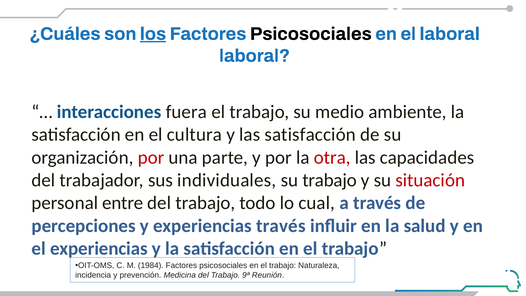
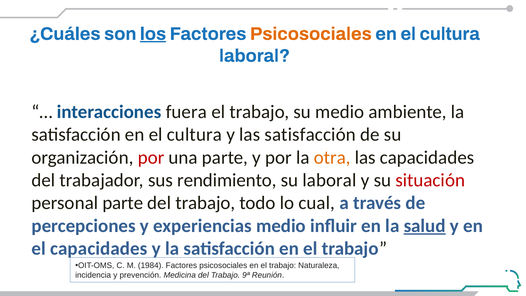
Psicosociales colour: black -> orange (311, 34)
laboral: laboral -> cultura (450, 34)
otra colour: red -> orange (332, 157)
individuales: individuales -> rendimiento (227, 180)
su trabajo: trabajo -> laboral (329, 180)
personal entre: entre -> parte (123, 203)
experiencias través: través -> medio (281, 226)
salud underline: none -> present (425, 226)
el experiencias: experiencias -> capacidades (99, 249)
